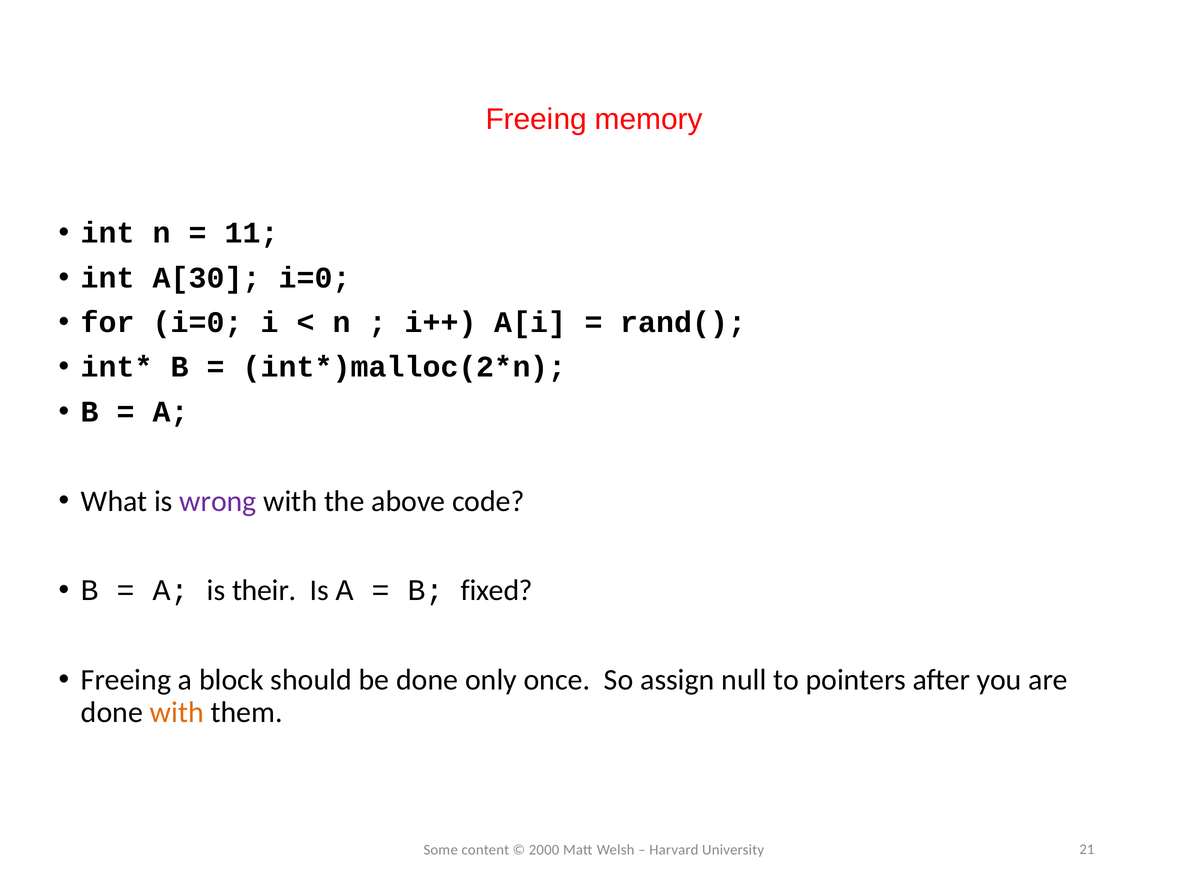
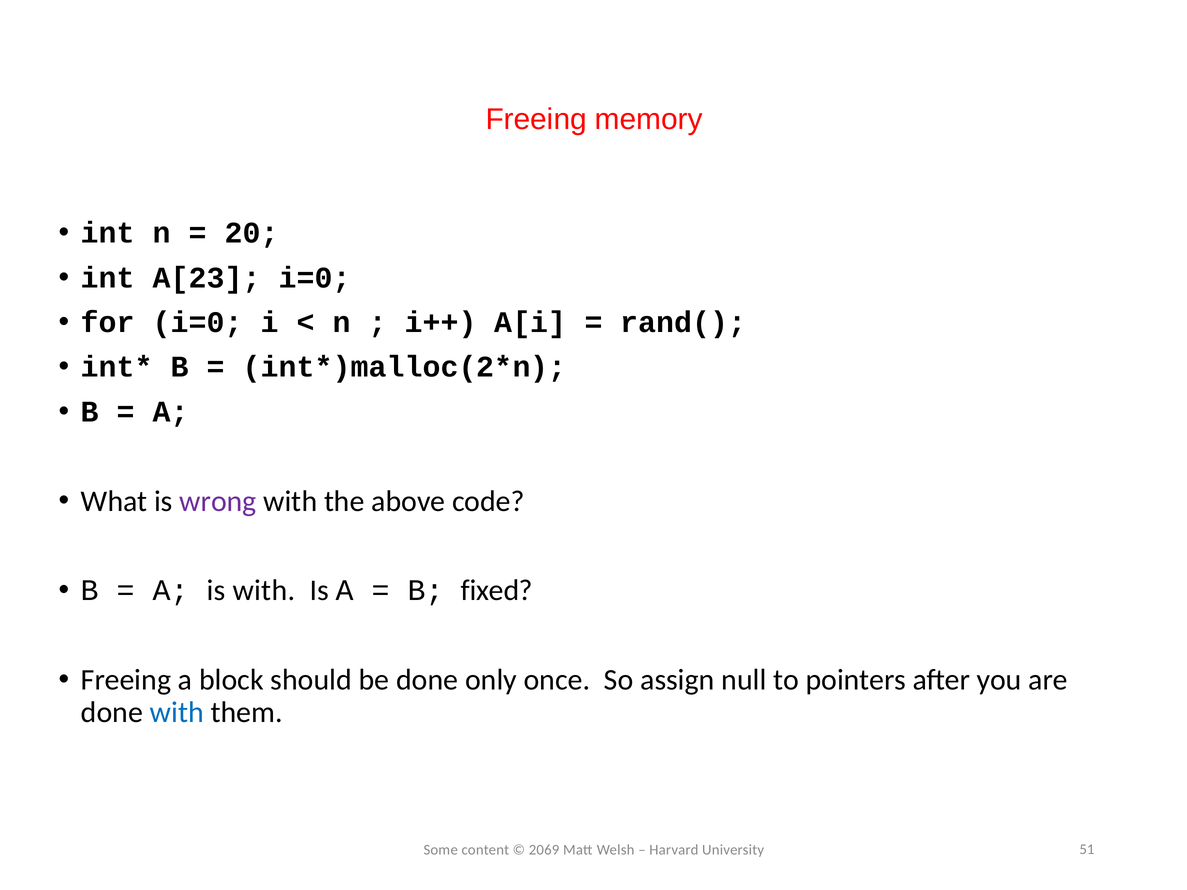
11: 11 -> 20 (252, 233)
A[30: A[30 -> A[23 (207, 278)
is their: their -> with (264, 590)
with colour: orange -> blue (177, 712)
2000: 2000 -> 2069 (544, 849)
21: 21 -> 51 (1087, 849)
